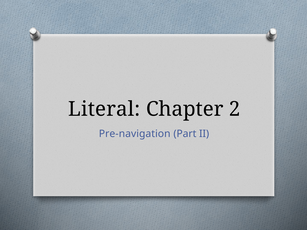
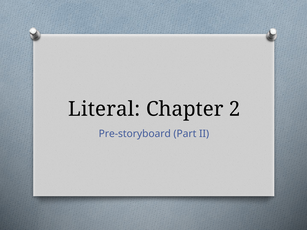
Pre-navigation: Pre-navigation -> Pre-storyboard (135, 134)
